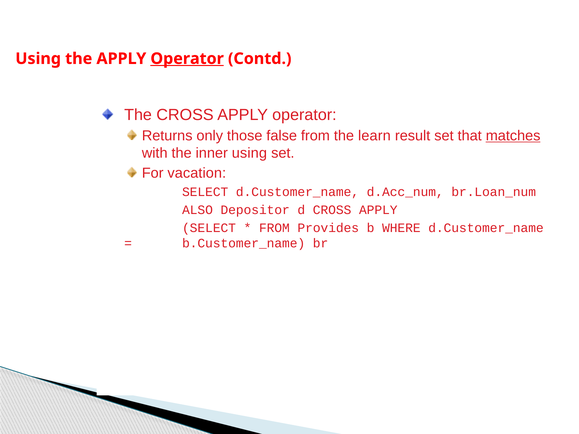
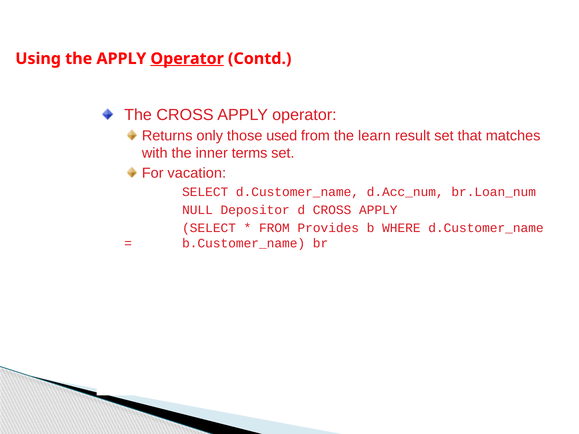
false: false -> used (282, 136)
matches underline: present -> none (513, 136)
inner using: using -> terms (250, 153)
ALSO: ALSO -> NULL (198, 210)
